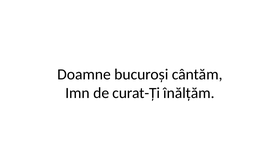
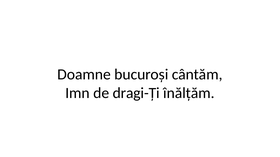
curat-Ți: curat-Ți -> dragi-Ți (136, 93)
